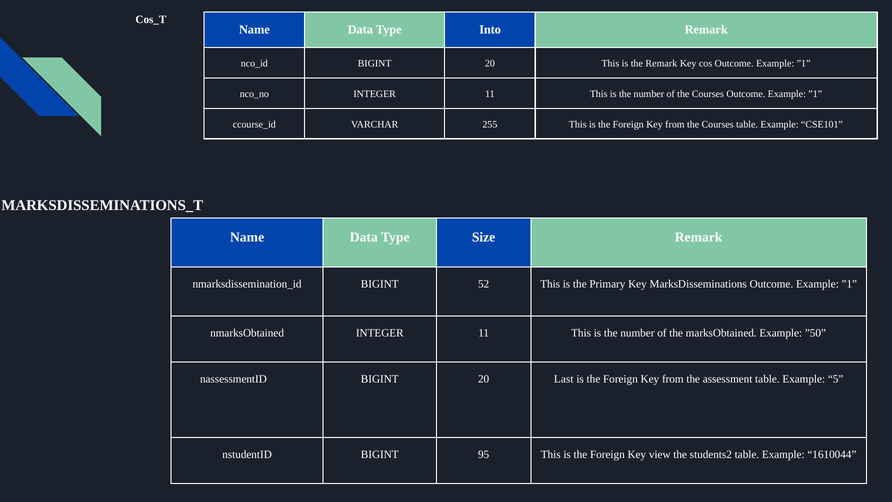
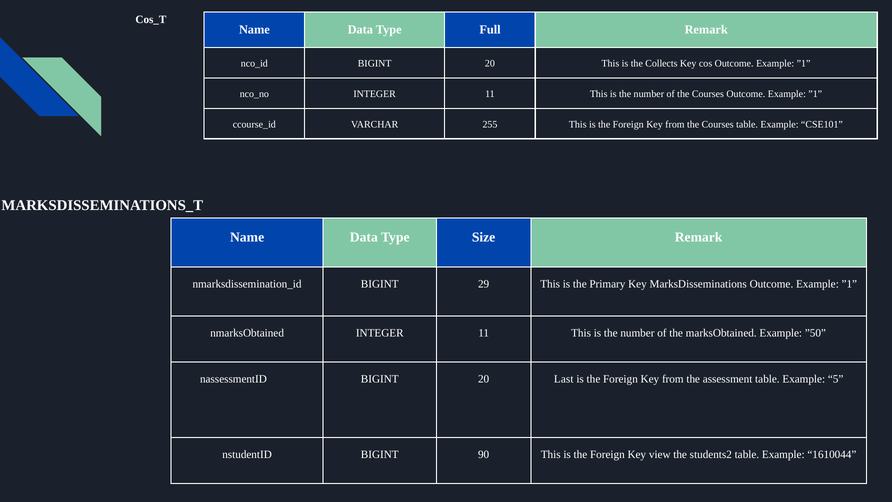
Into: Into -> Full (490, 30)
the Remark: Remark -> Collects (661, 64)
52: 52 -> 29 (484, 284)
95: 95 -> 90 (484, 454)
